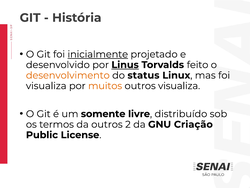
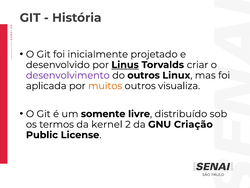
inicialmente underline: present -> none (98, 54)
feito: feito -> criar (198, 65)
desenvolvimento colour: orange -> purple (68, 75)
do status: status -> outros (144, 75)
visualiza: visualiza -> aplicada (46, 86)
da outros: outros -> kernel (107, 124)
